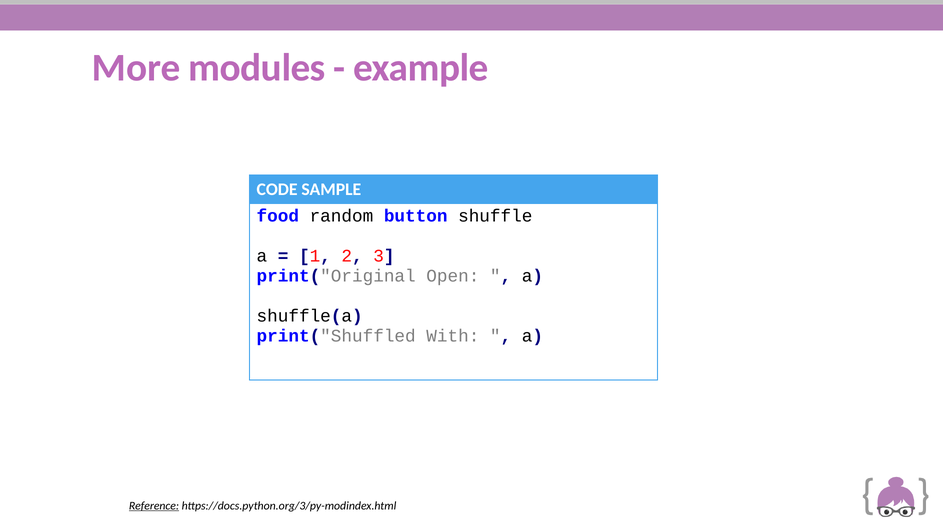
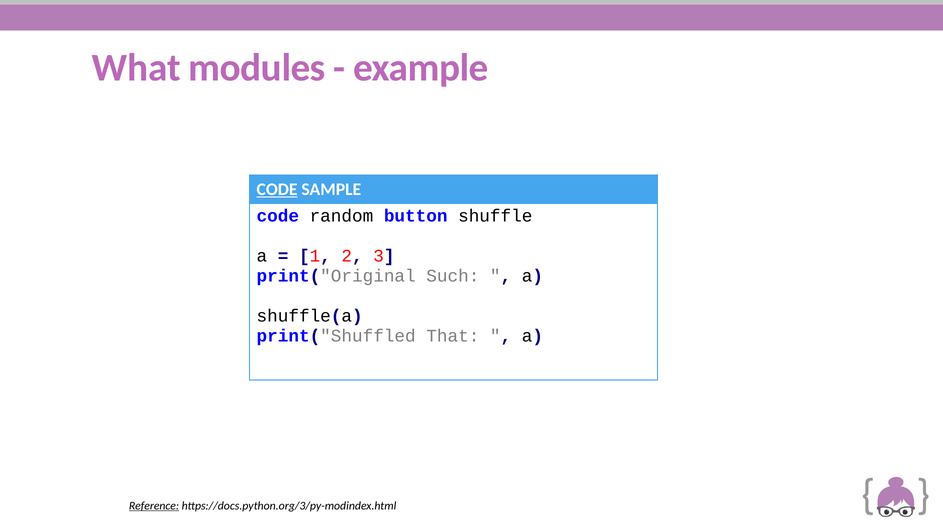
More: More -> What (136, 68)
CODE underline: none -> present (277, 189)
food: food -> code (278, 216)
Open: Open -> Such (453, 276)
With: With -> That (453, 336)
